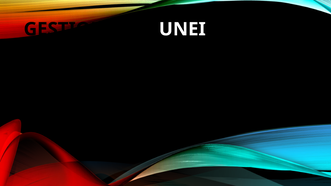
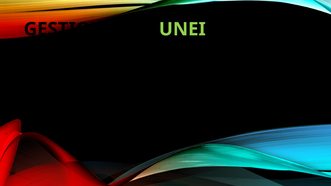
UNEI colour: white -> light green (182, 29)
